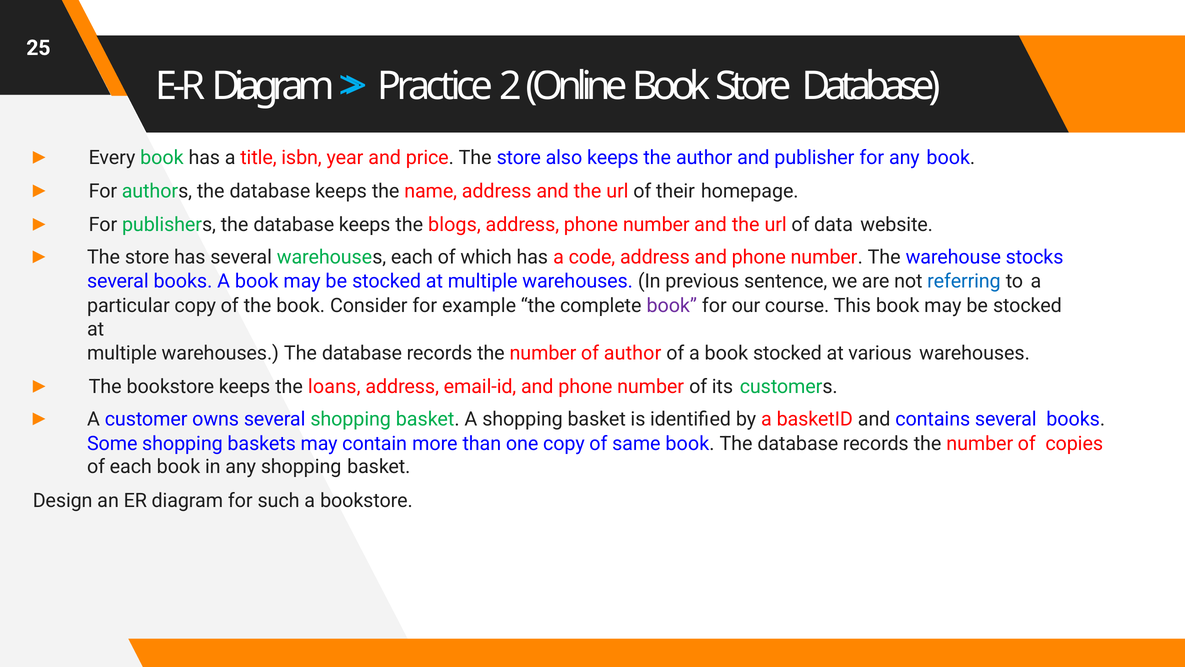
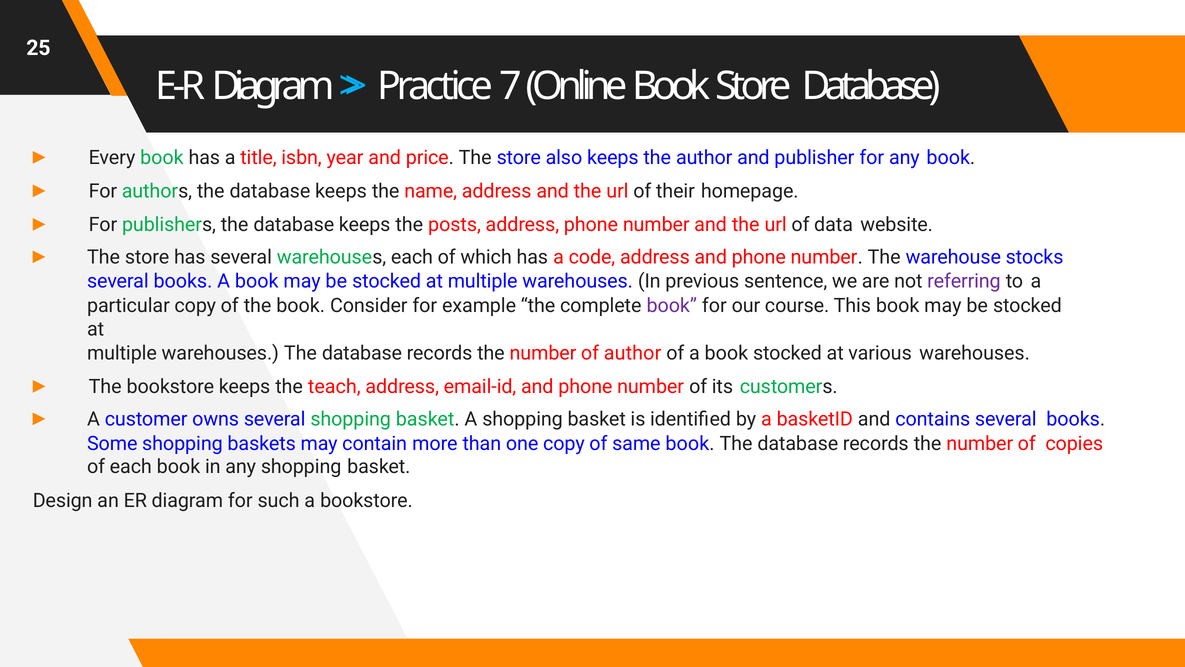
2: 2 -> 7 (510, 86)
blogs: blogs -> posts (455, 225)
referring colour: blue -> purple (964, 281)
loans: loans -> teach (334, 386)
